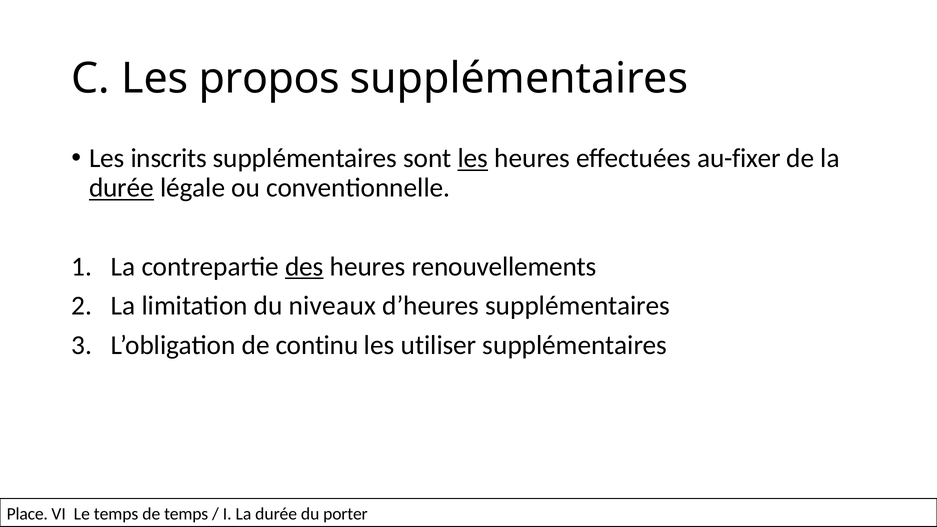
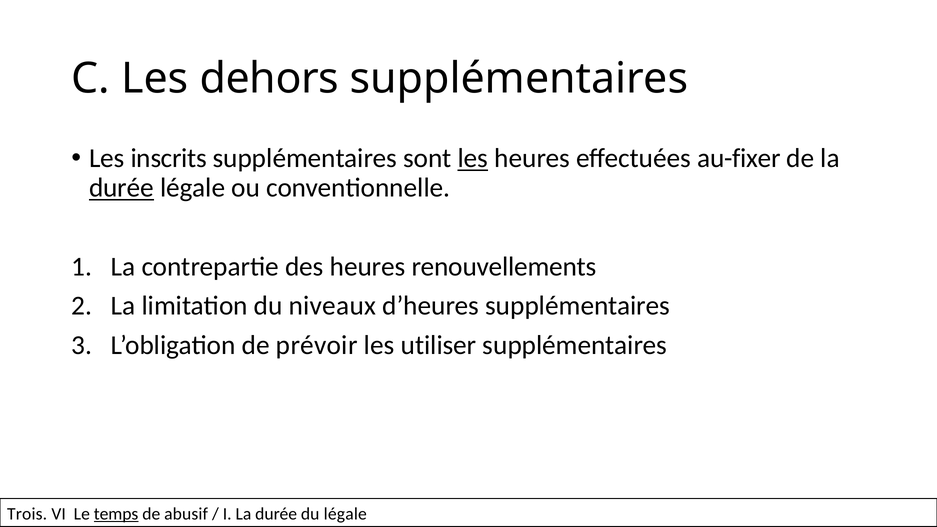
propos: propos -> dehors (269, 79)
des underline: present -> none (304, 267)
continu: continu -> prévoir (317, 345)
Place: Place -> Trois (27, 514)
temps underline: none -> present (116, 514)
de temps: temps -> abusif (186, 514)
du porter: porter -> légale (345, 514)
